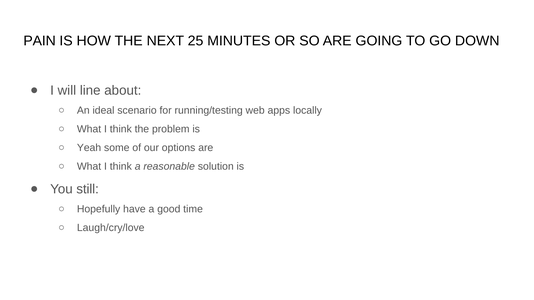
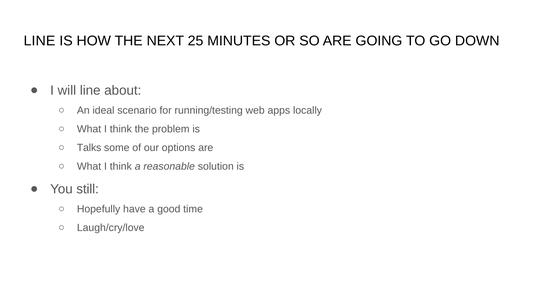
PAIN: PAIN -> LINE (39, 41)
Yeah: Yeah -> Talks (89, 148)
